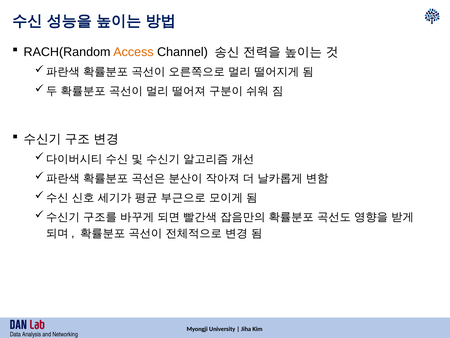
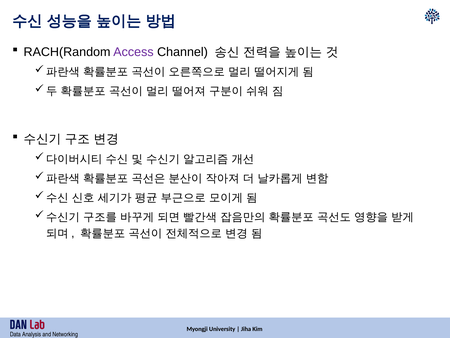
Access colour: orange -> purple (133, 52)
